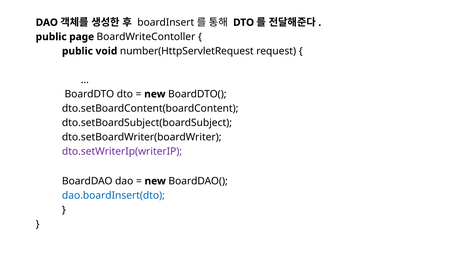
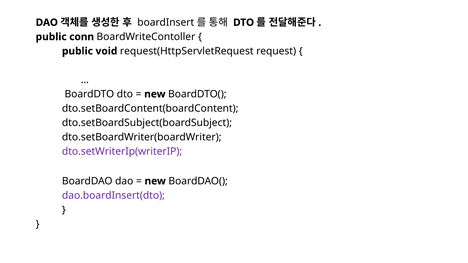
page: page -> conn (82, 37)
number(HttpServletRequest: number(HttpServletRequest -> request(HttpServletRequest (187, 51)
dao.boardInsert(dto colour: blue -> purple (113, 196)
